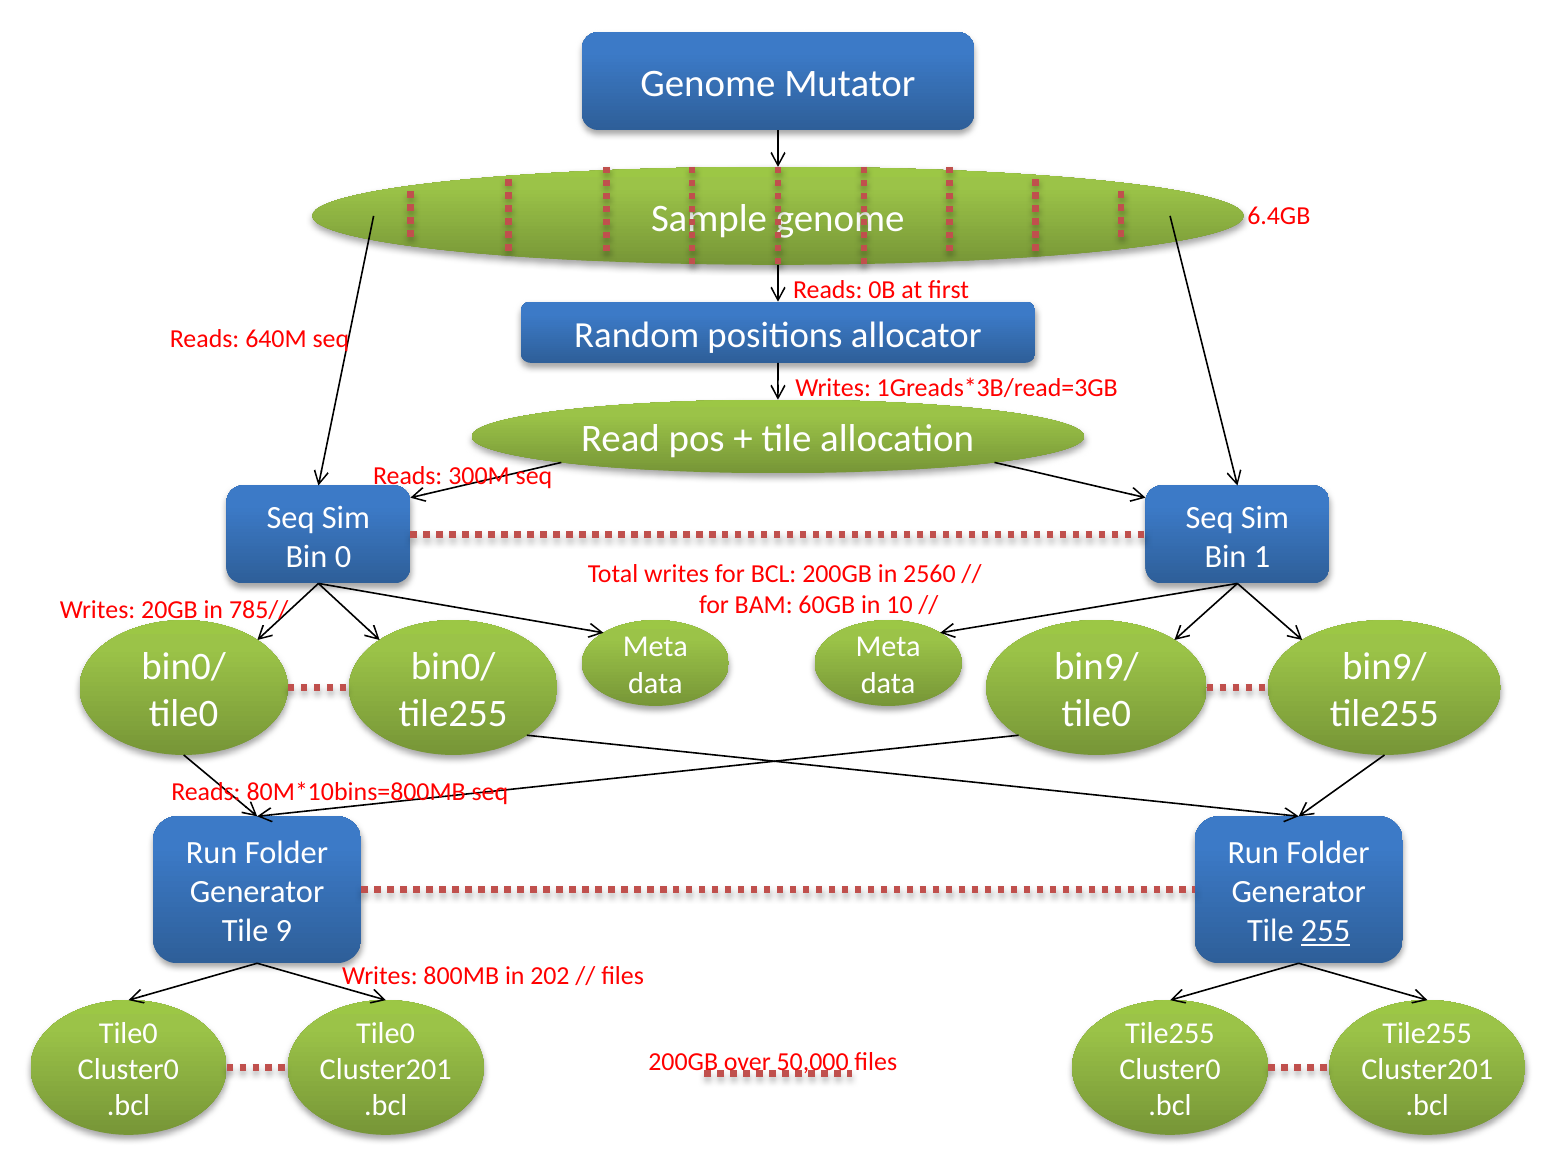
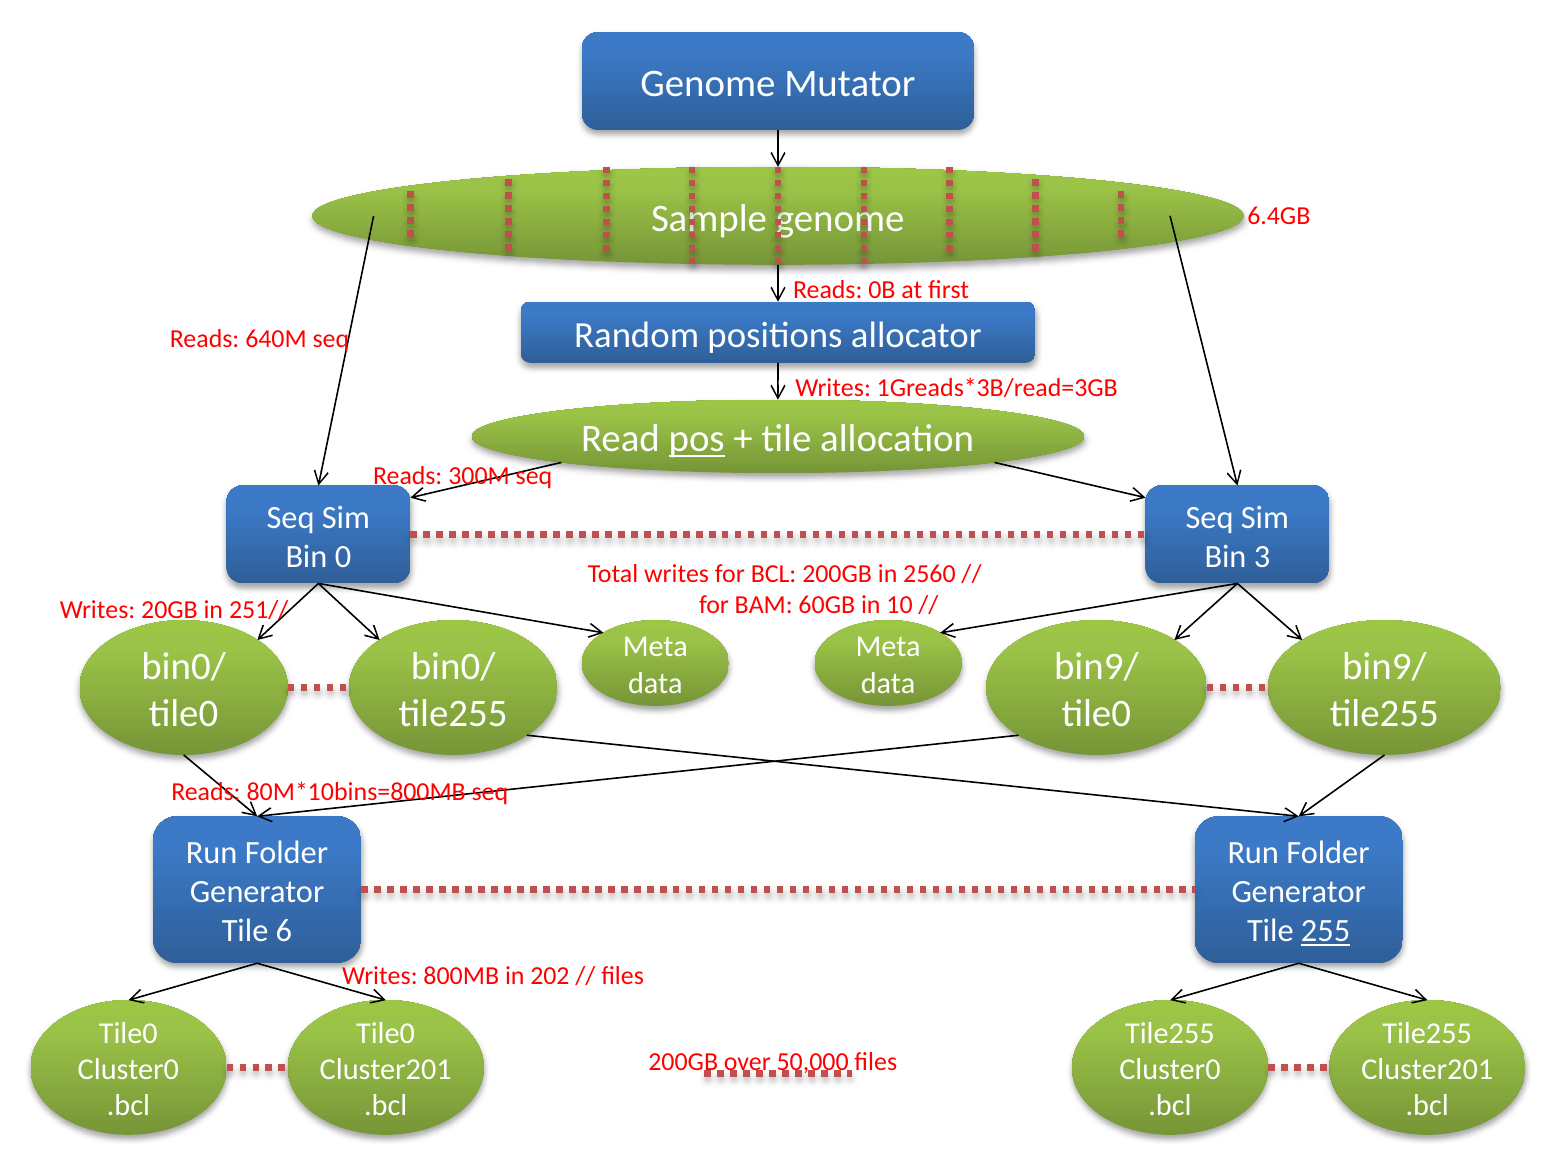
pos underline: none -> present (697, 439)
1: 1 -> 3 (1262, 557)
785//: 785// -> 251// (259, 610)
9: 9 -> 6 (284, 931)
